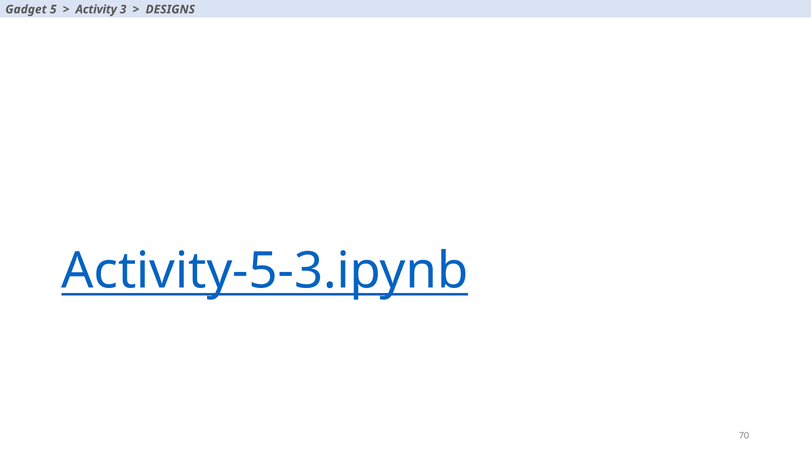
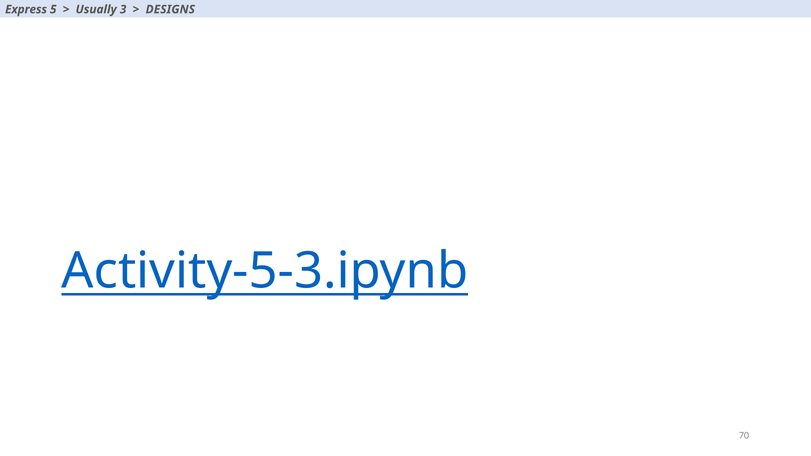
Gadget: Gadget -> Express (26, 9)
Activity: Activity -> Usually (96, 9)
